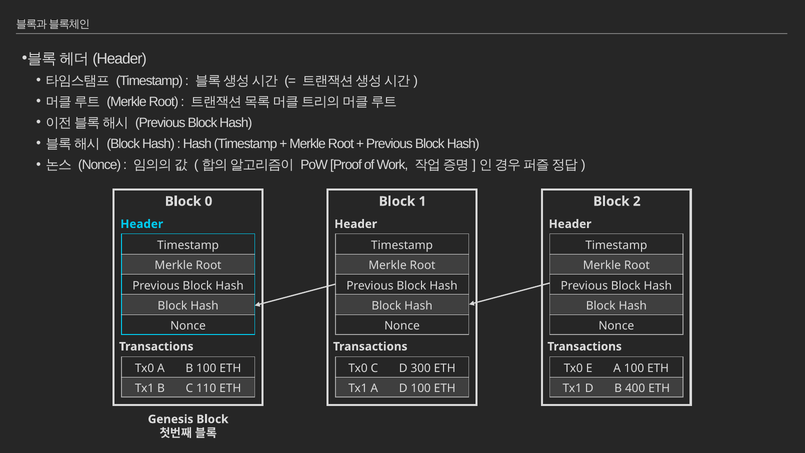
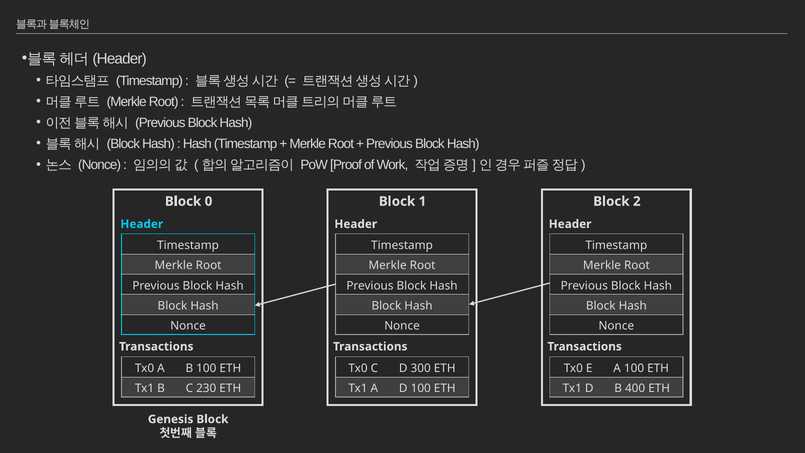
110: 110 -> 230 (206, 388)
